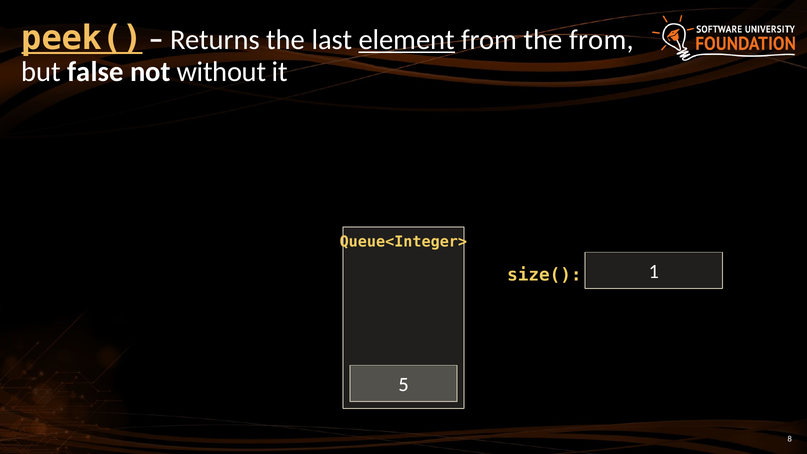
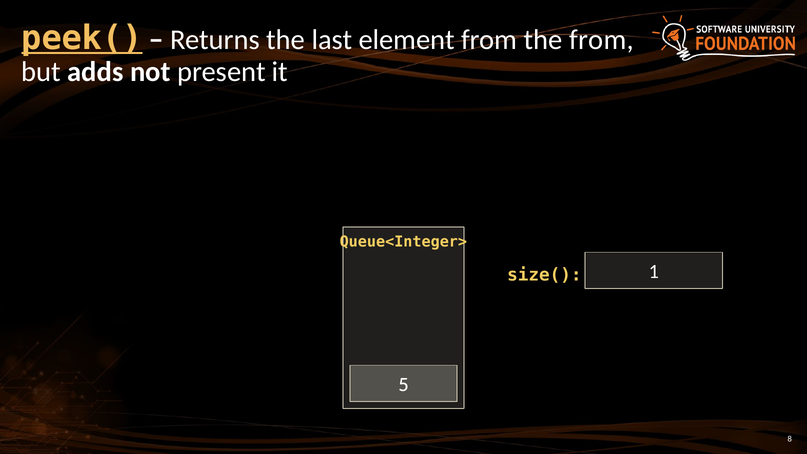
element underline: present -> none (407, 40)
false: false -> adds (95, 72)
without: without -> present (221, 72)
